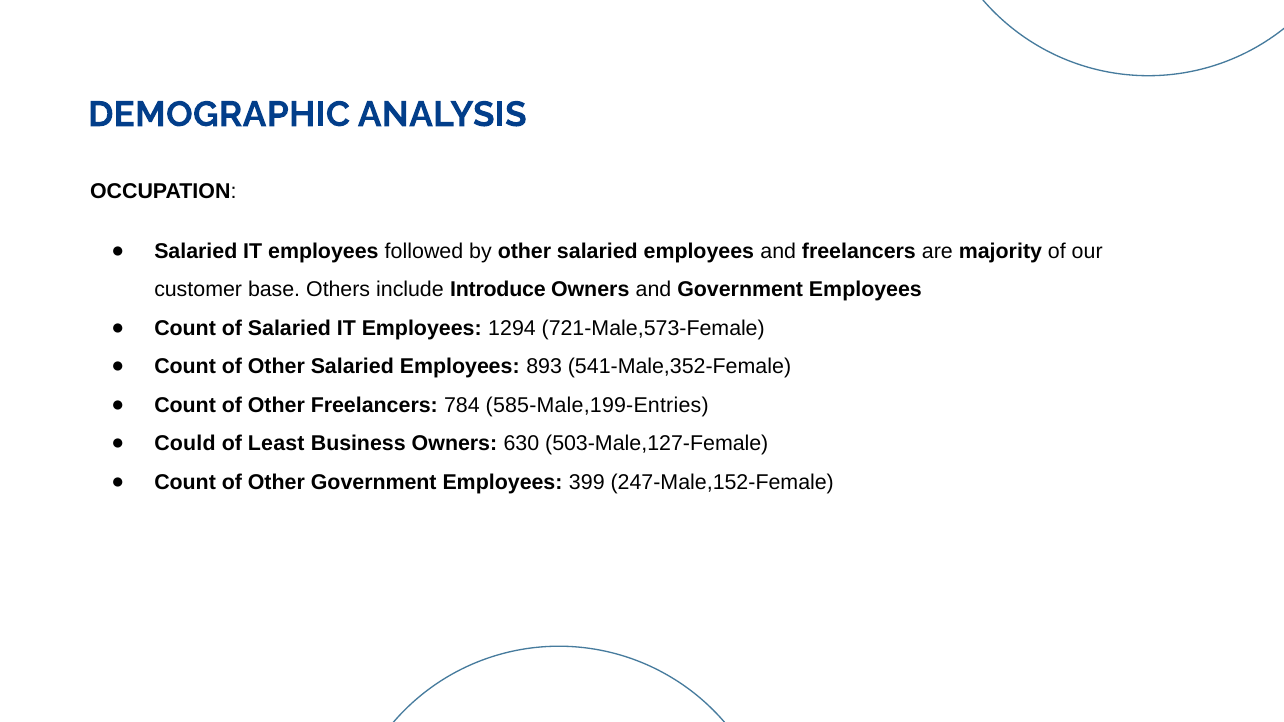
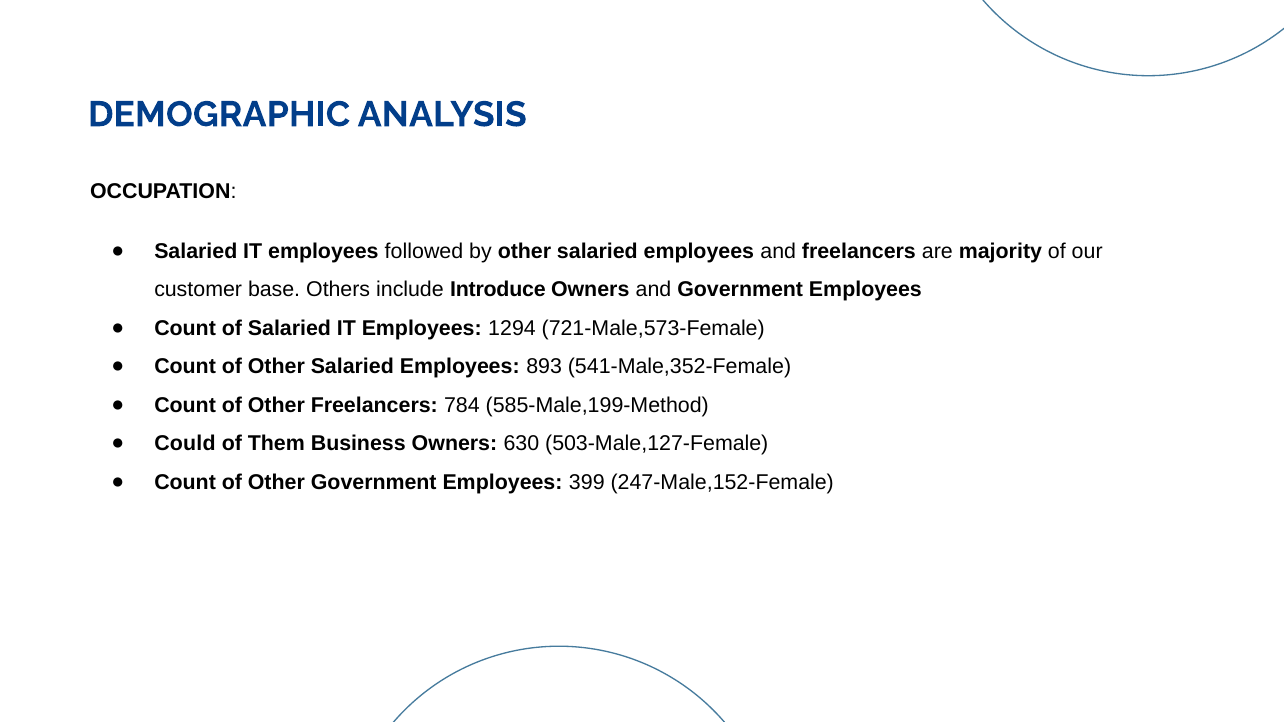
585-Male,199-Entries: 585-Male,199-Entries -> 585-Male,199-Method (597, 405)
Least: Least -> Them (276, 444)
